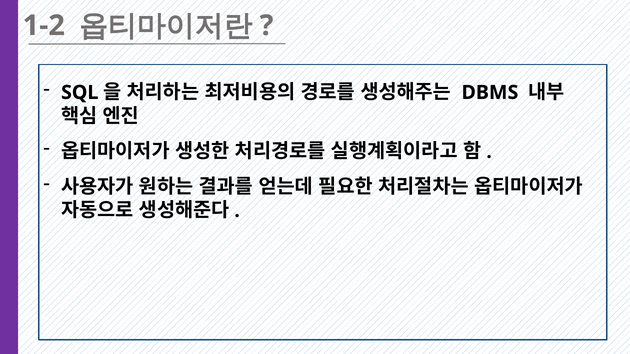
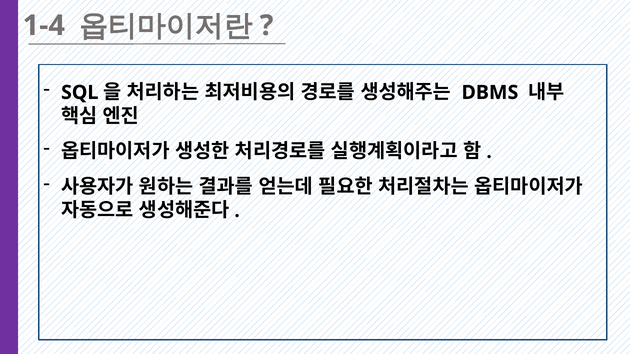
1-2: 1-2 -> 1-4 (44, 26)
